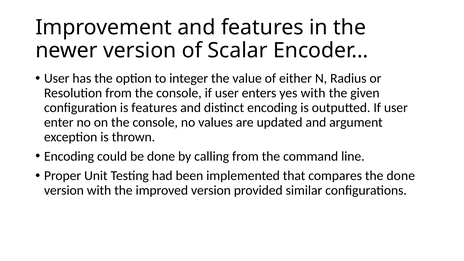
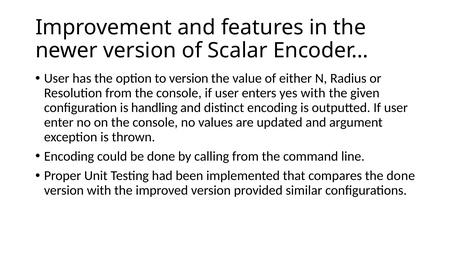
to integer: integer -> version (189, 78)
is features: features -> handling (154, 108)
